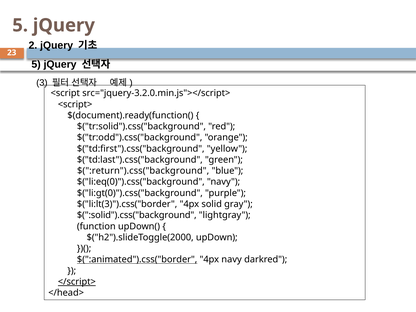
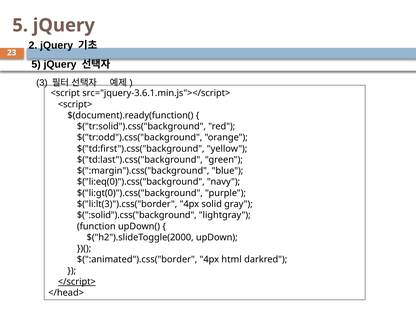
src="jquery-3.2.0.min.js"></script>: src="jquery-3.2.0.min.js"></script> -> src="jquery-3.6.1.min.js"></script> (156, 93)
$(":return").css("background: $(":return").css("background -> $(":margin").css("background (143, 171)
$(":animated").css("border underline: present -> none (137, 260)
4px navy: navy -> html (232, 260)
